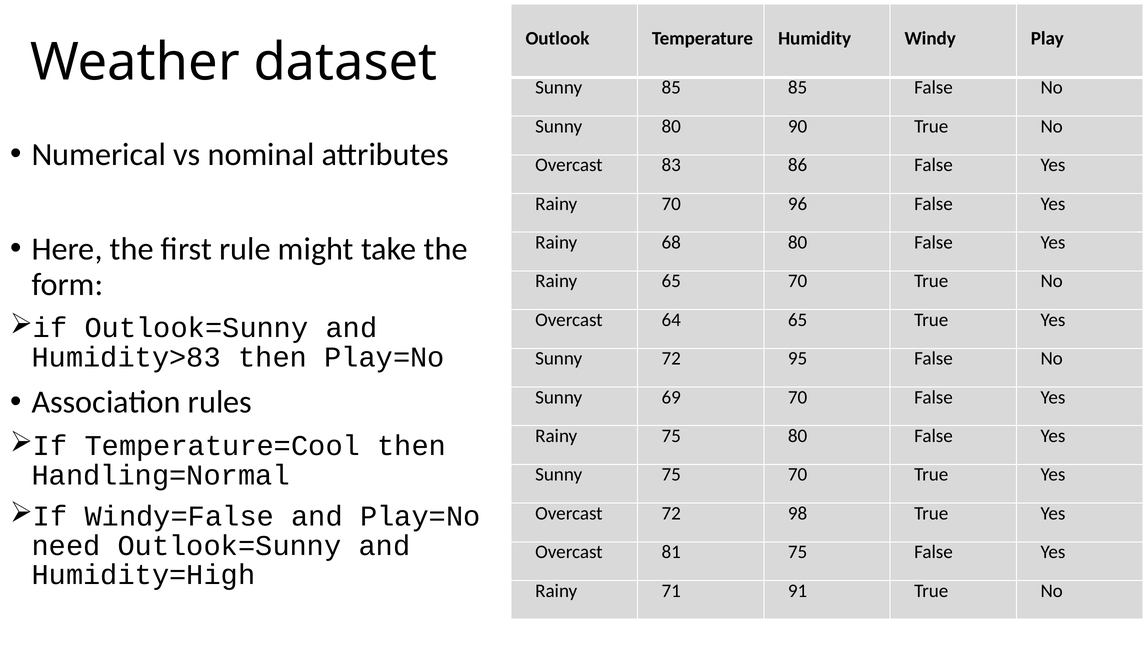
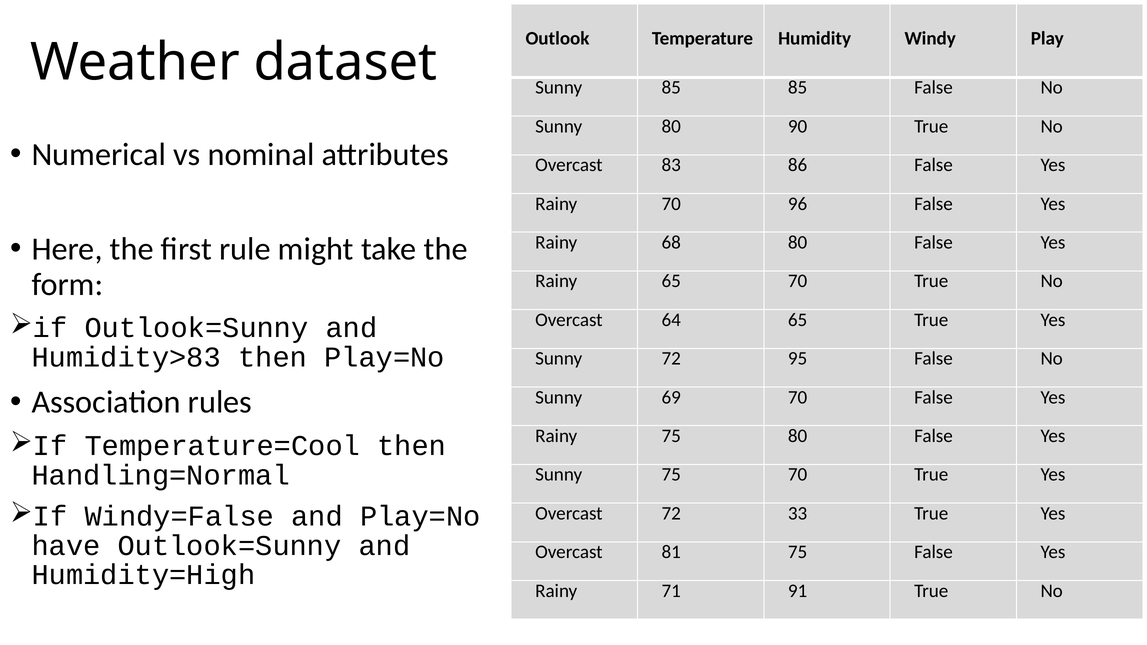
98: 98 -> 33 (798, 514)
need: need -> have (66, 546)
